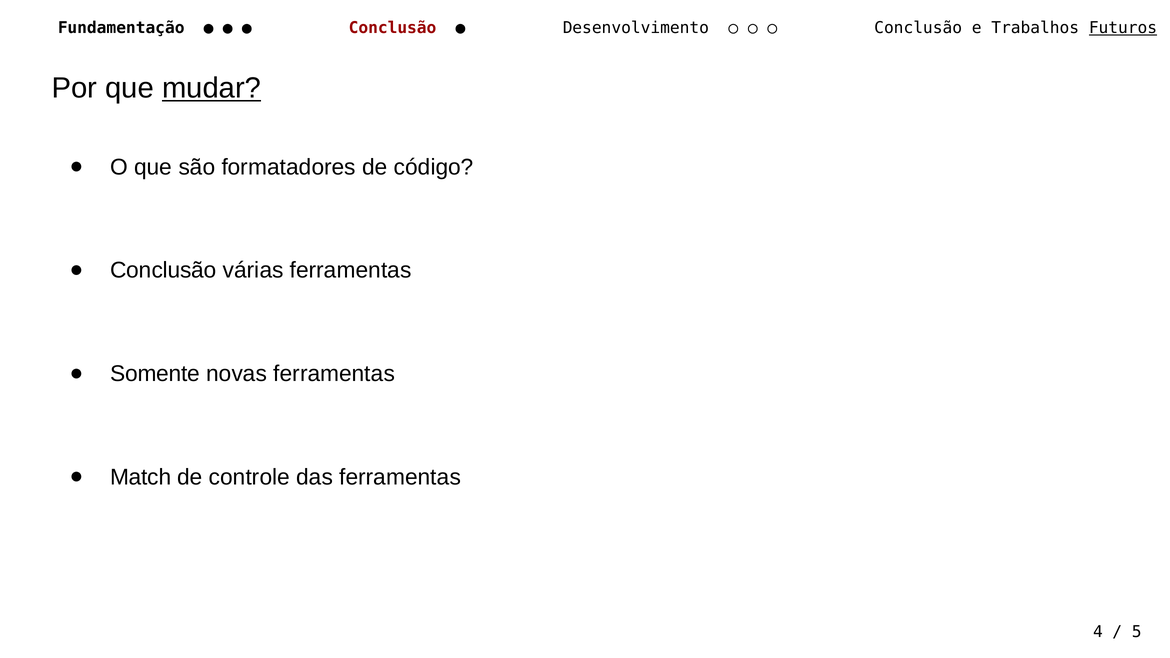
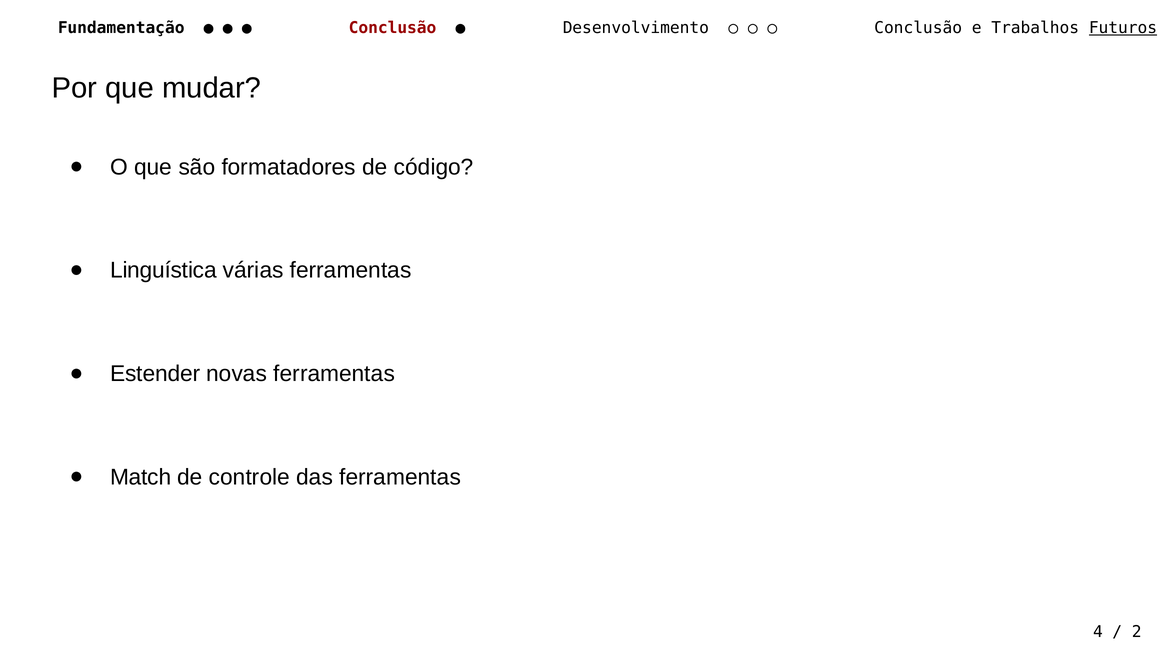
mudar underline: present -> none (212, 88)
Conclusão: Conclusão -> Linguística (163, 271)
Somente: Somente -> Estender (155, 374)
5: 5 -> 2 (1137, 632)
